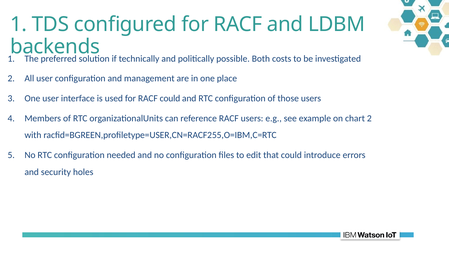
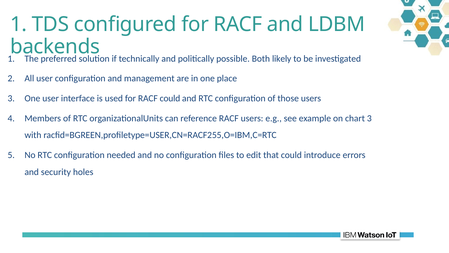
costs: costs -> likely (282, 59)
chart 2: 2 -> 3 (369, 118)
